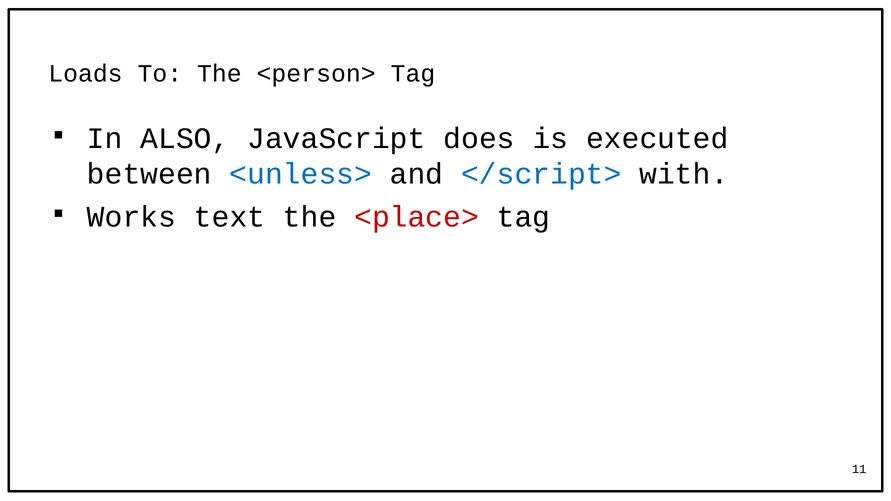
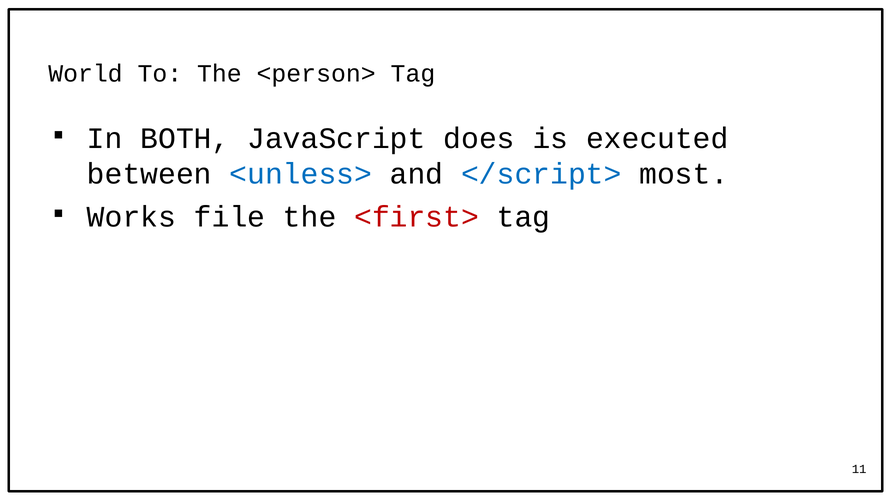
Loads: Loads -> World (85, 74)
ALSO: ALSO -> BOTH (185, 138)
with: with -> most (684, 174)
text: text -> file (230, 217)
<place>: <place> -> <first> (417, 217)
